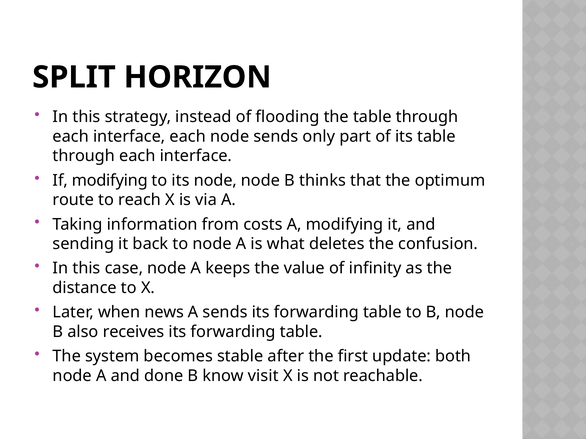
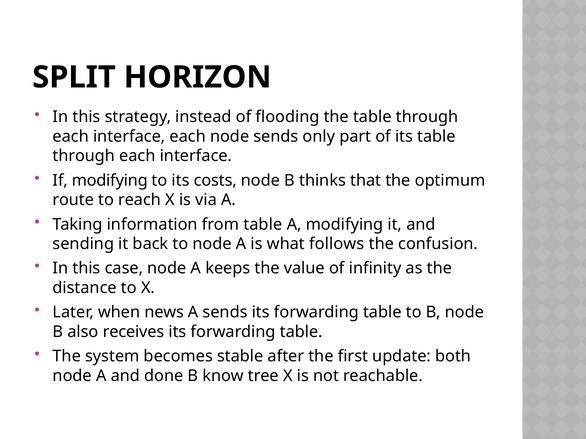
its node: node -> costs (215, 181)
from costs: costs -> table (263, 225)
deletes: deletes -> follows (337, 244)
visit: visit -> tree (263, 376)
